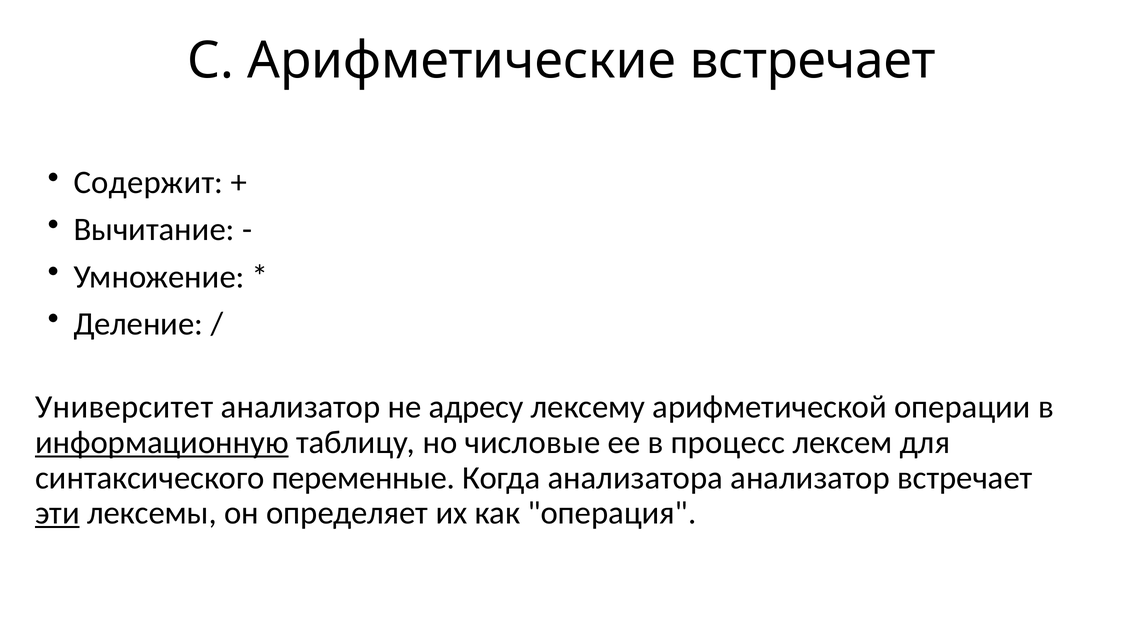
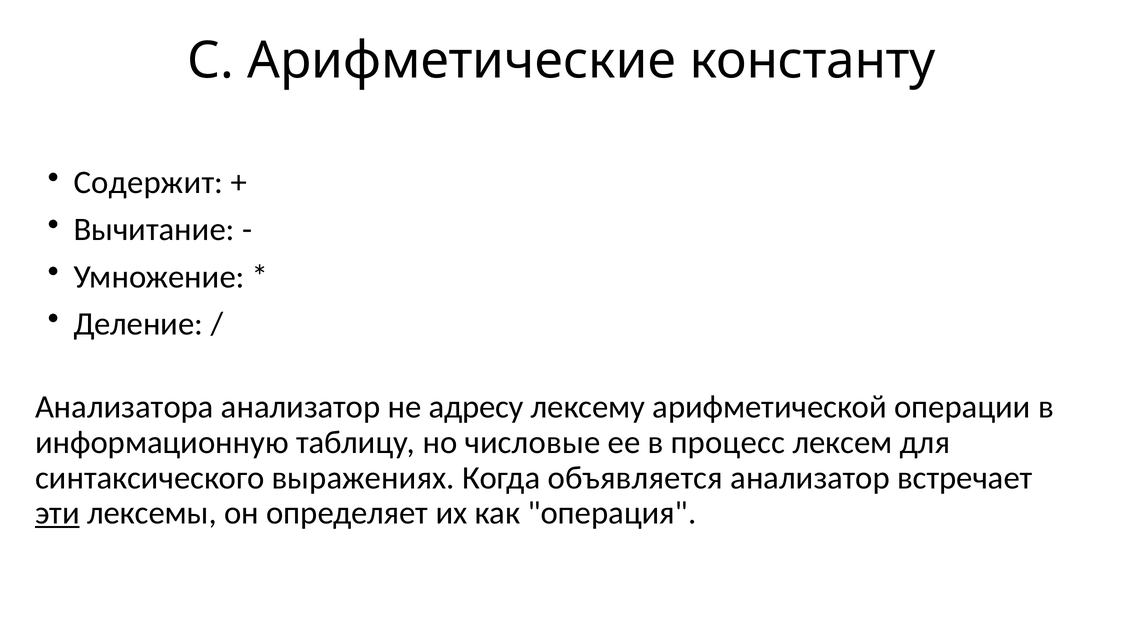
Арифметические встречает: встречает -> константу (813, 61)
Университет: Университет -> Анализатора (124, 407)
информационную underline: present -> none (162, 442)
переменные: переменные -> выражениях (363, 477)
анализатора: анализатора -> объявляется (635, 477)
